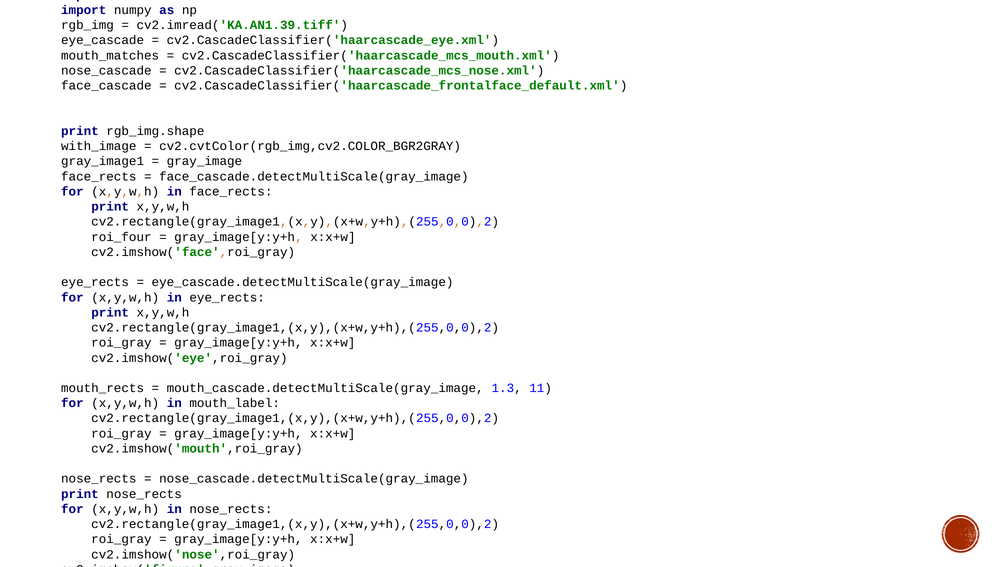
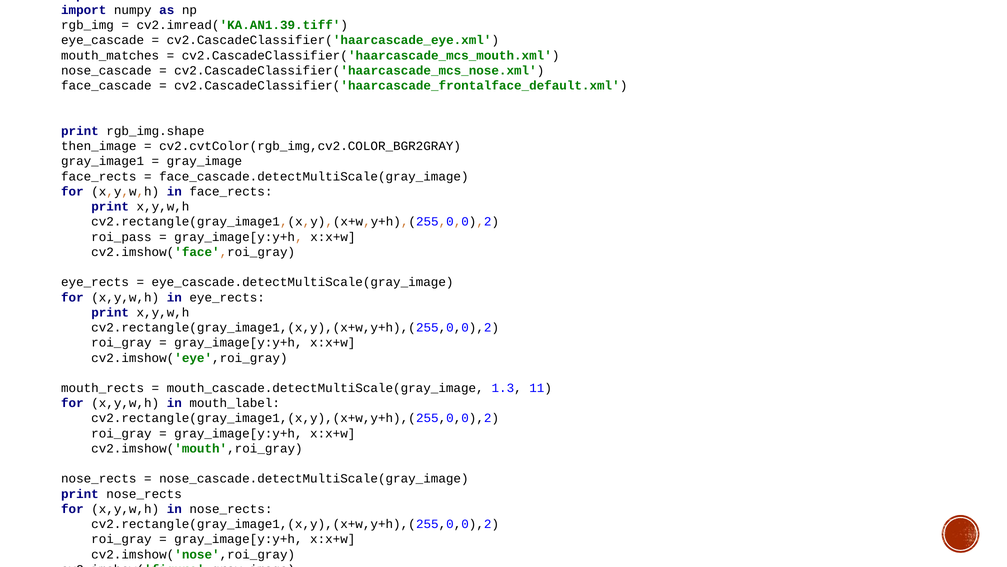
with_image: with_image -> then_image (99, 146)
roi_four: roi_four -> roi_pass (121, 237)
